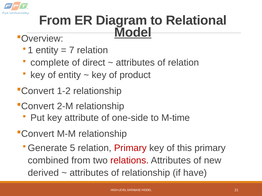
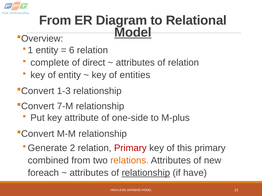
7: 7 -> 6 (72, 50)
product: product -> entities (135, 75)
1-2: 1-2 -> 1-3 (64, 91)
2-M: 2-M -> 7-M (65, 106)
M-time: M-time -> M-plus (176, 118)
5: 5 -> 2 (73, 148)
relations colour: red -> orange (130, 161)
derived: derived -> foreach (43, 173)
relationship underline: none -> present (146, 173)
